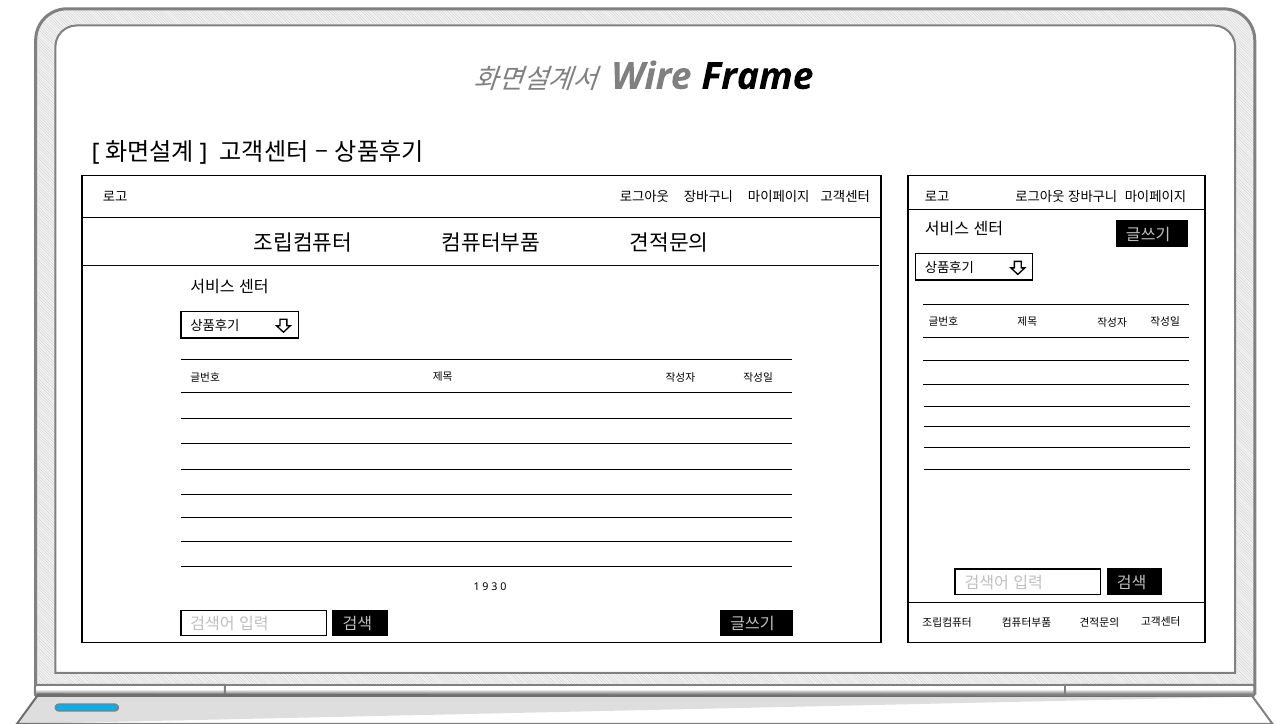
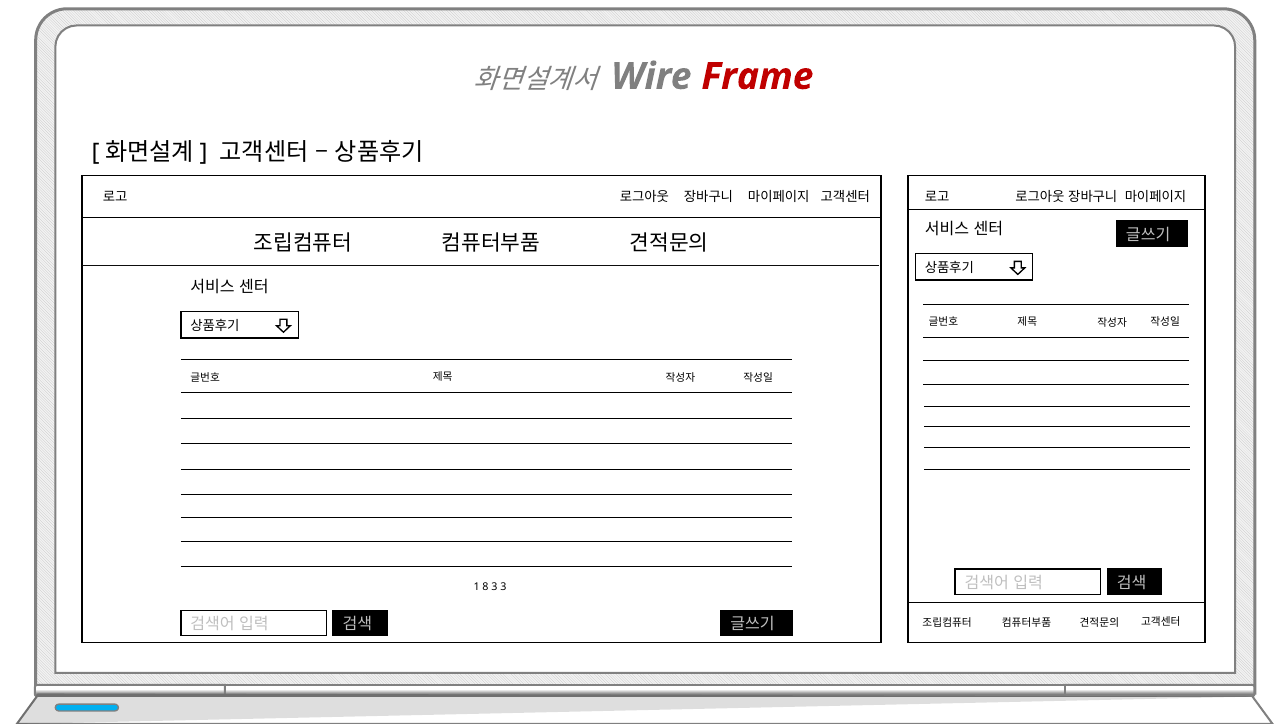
Frame colour: black -> red (757, 77)
9: 9 -> 8 (485, 587)
3 0: 0 -> 3 (503, 587)
